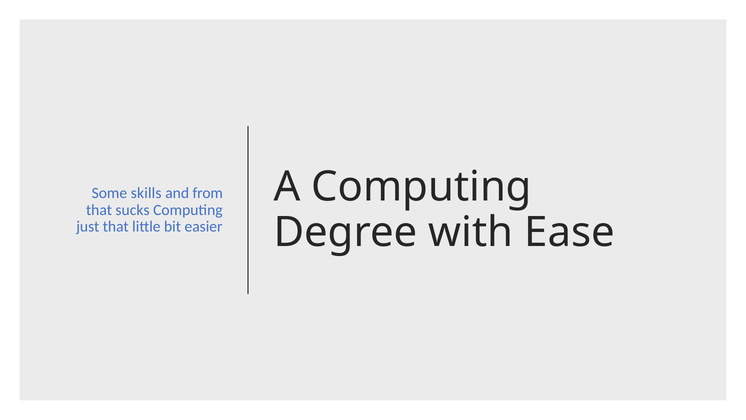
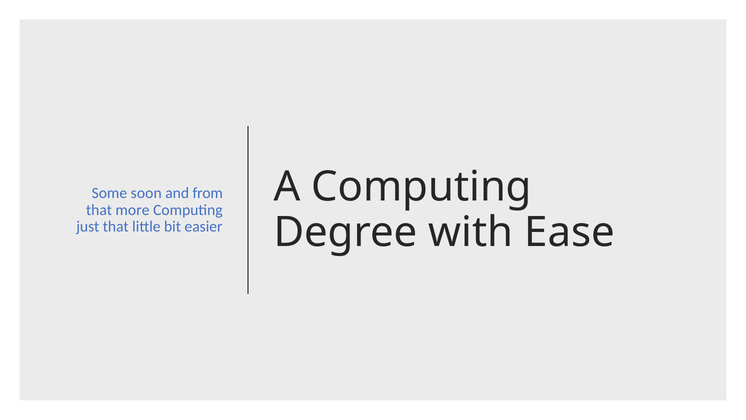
skills: skills -> soon (146, 193)
sucks: sucks -> more (133, 210)
